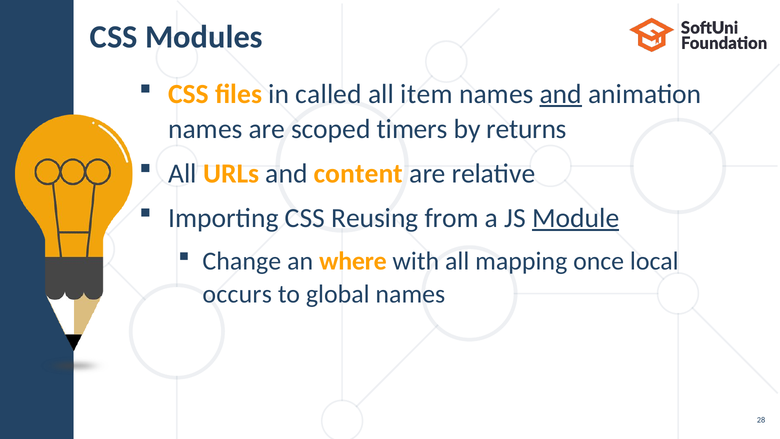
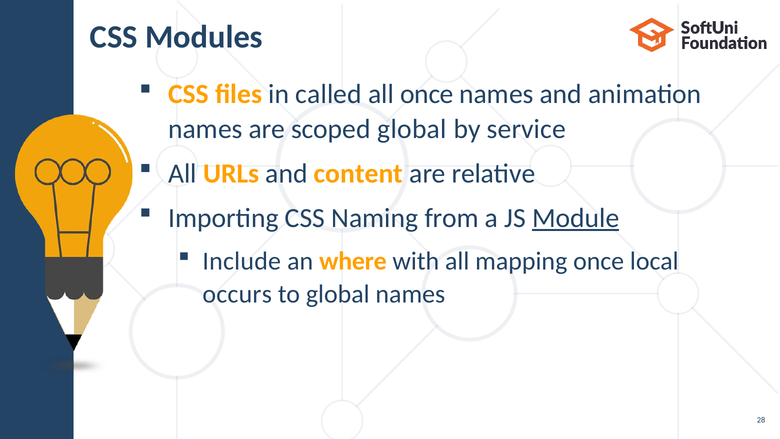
all item: item -> once (427, 94)
and underline: present -> none (561, 94)
scoped timers: timers -> global (412, 129)
returns: returns -> service (526, 129)
Reusing: Reusing -> Naming (375, 218)
Change: Change -> Include (242, 261)
